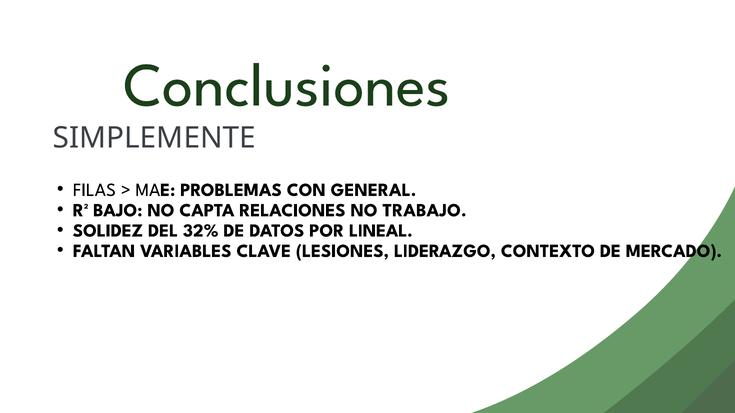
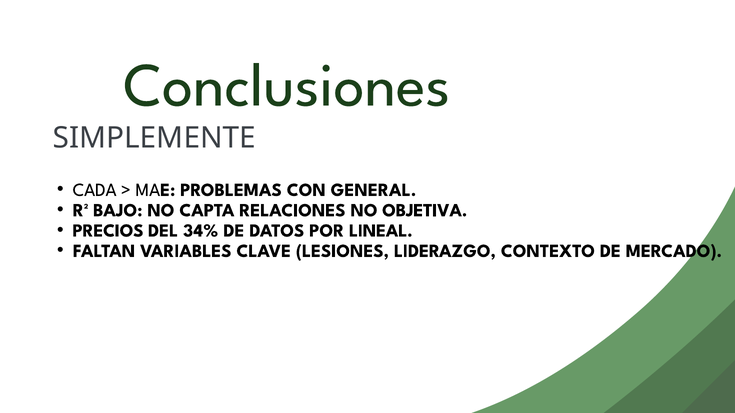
FILAS: FILAS -> CADA (95, 190)
TRABAJO: TRABAJO -> OBJETIVA (425, 210)
SOLIDEZ: SOLIDEZ -> PRECIOS (108, 231)
32%: 32% -> 34% (201, 231)
